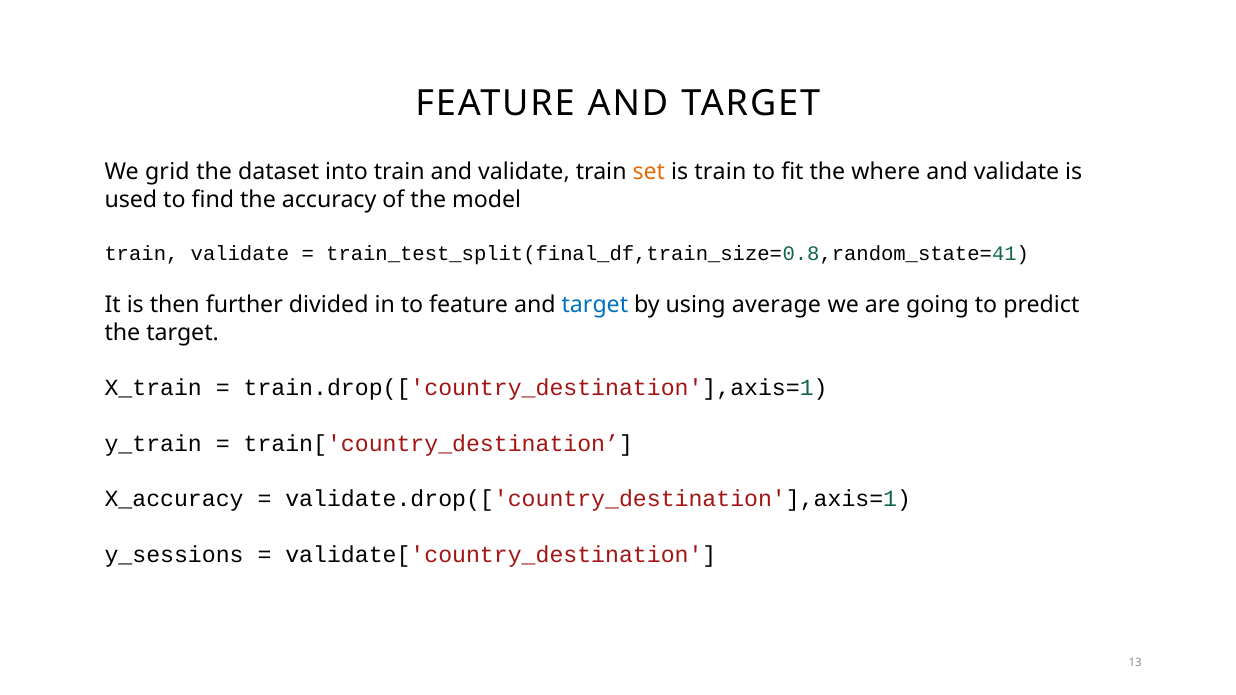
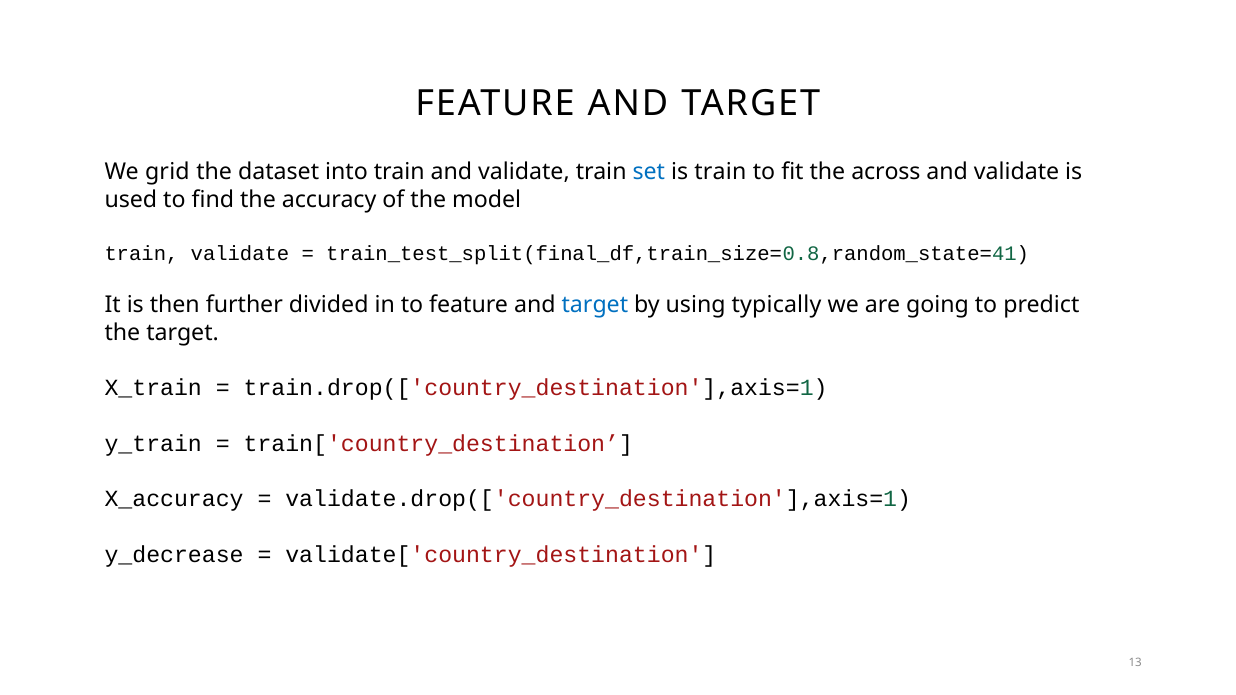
set colour: orange -> blue (649, 172)
where: where -> across (886, 172)
average: average -> typically (777, 305)
y_sessions: y_sessions -> y_decrease (174, 555)
